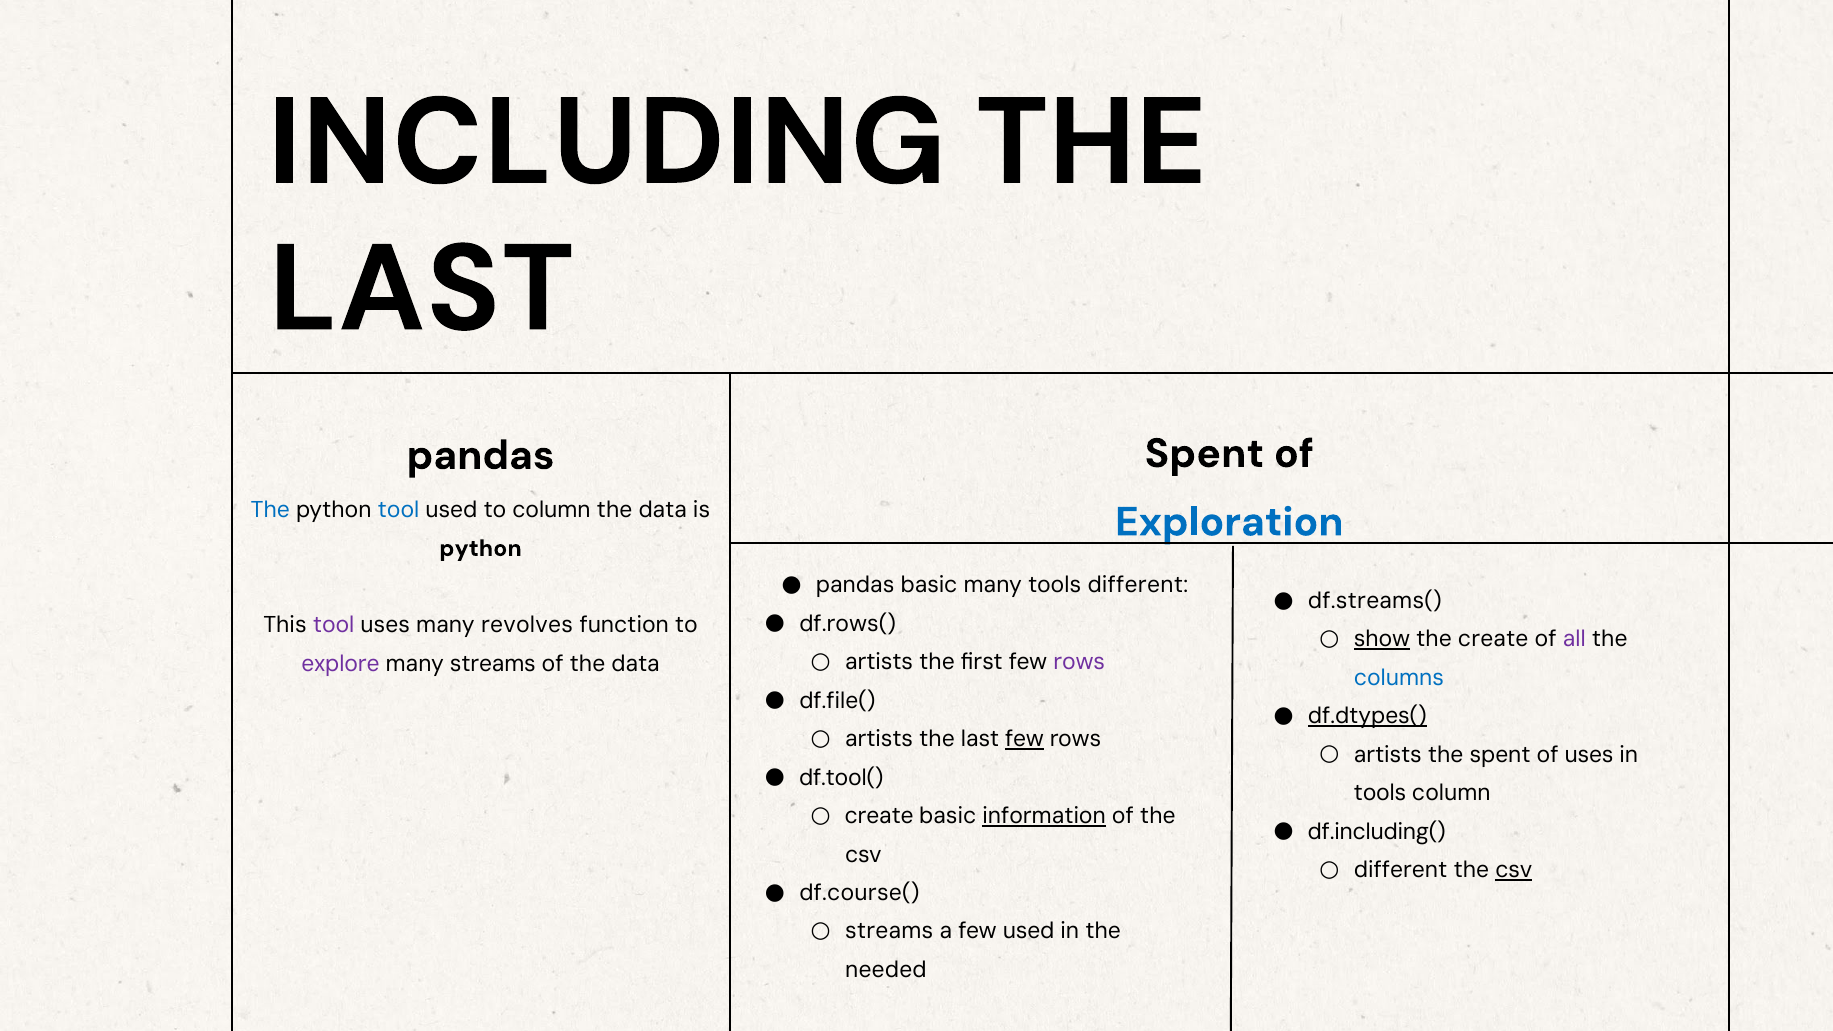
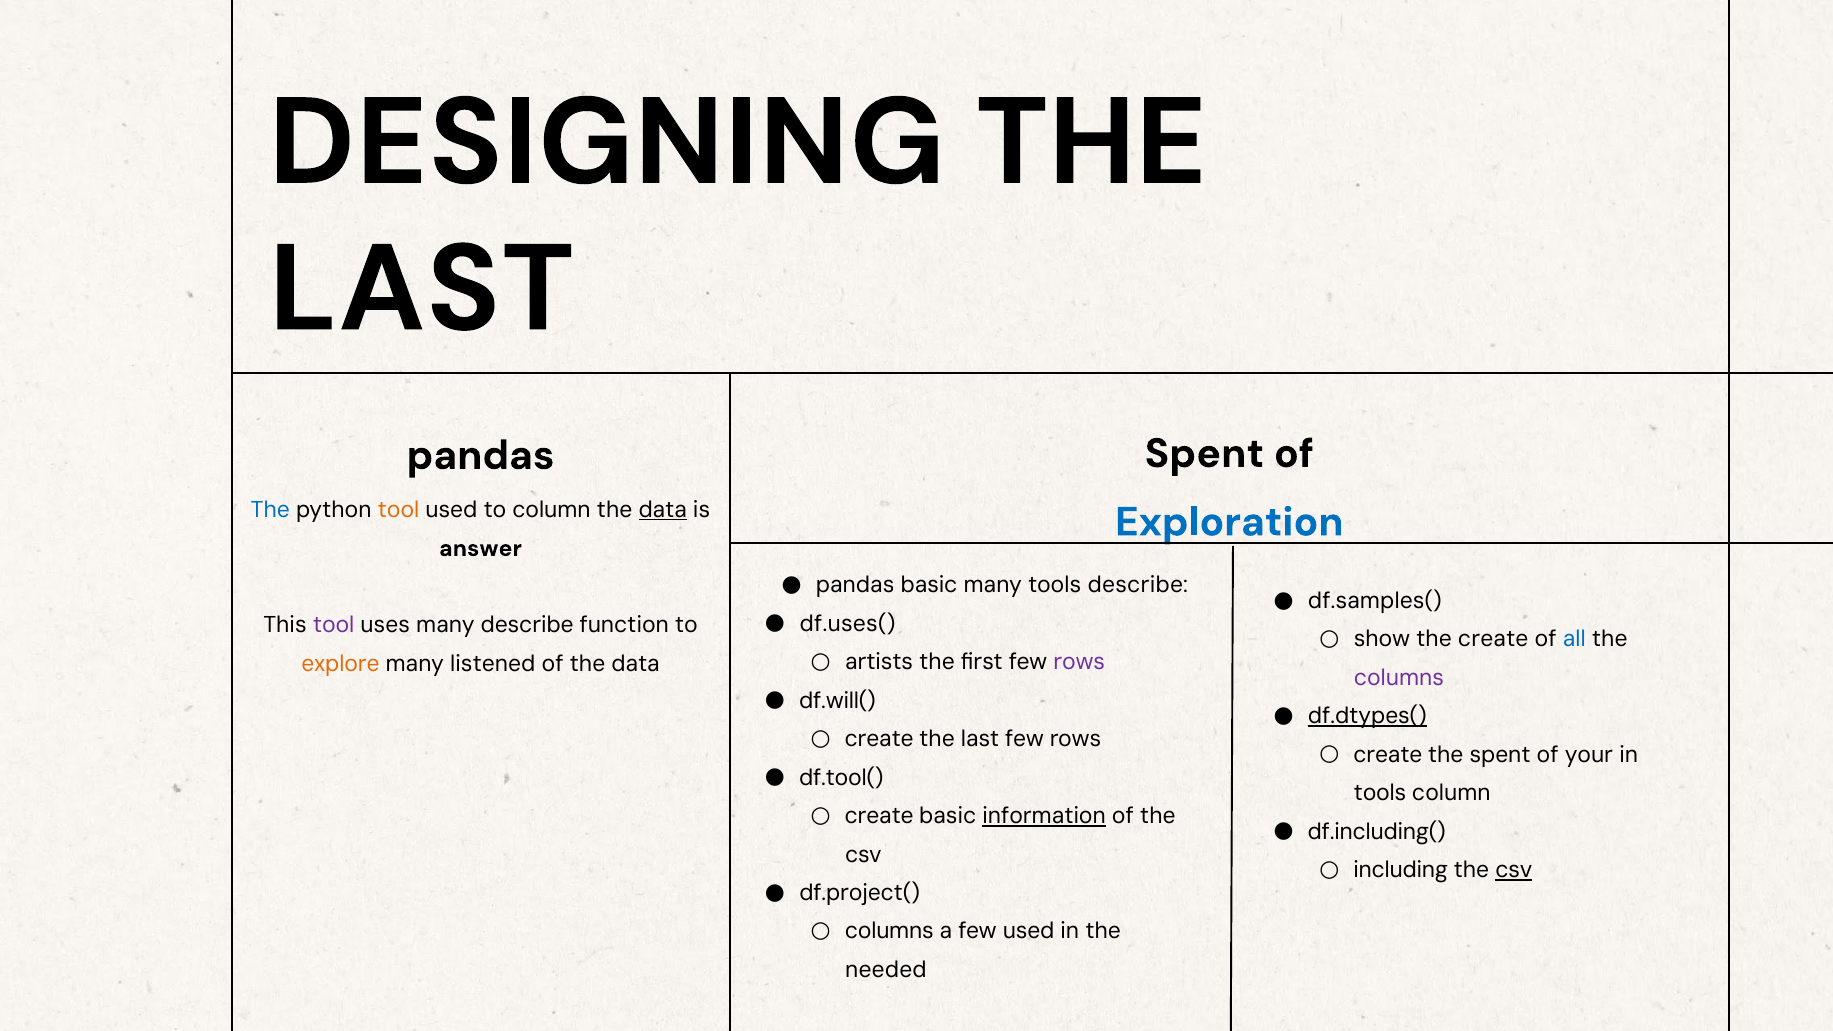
INCLUDING: INCLUDING -> DESIGNING (607, 142)
tool colour: blue -> orange (398, 510)
data underline: none -> present (663, 510)
python: python -> answer (481, 548)
tools different: different -> describe (1138, 585)
df.streams(: df.streams( -> df.samples( (1375, 601)
df.rows(: df.rows( -> df.uses( (848, 624)
many revolves: revolves -> describe (527, 625)
show underline: present -> none (1382, 639)
all colour: purple -> blue (1574, 639)
explore colour: purple -> orange (340, 664)
many streams: streams -> listened (493, 664)
columns colour: blue -> purple (1399, 678)
df.file(: df.file( -> df.will( (837, 701)
artists: artists -> create (879, 739)
few underline: present -> none (1025, 739)
artists: artists -> create (1388, 755)
of uses: uses -> your (1589, 755)
different: different -> including (1401, 870)
df.course(: df.course( -> df.project( (860, 893)
streams: streams -> columns (889, 931)
